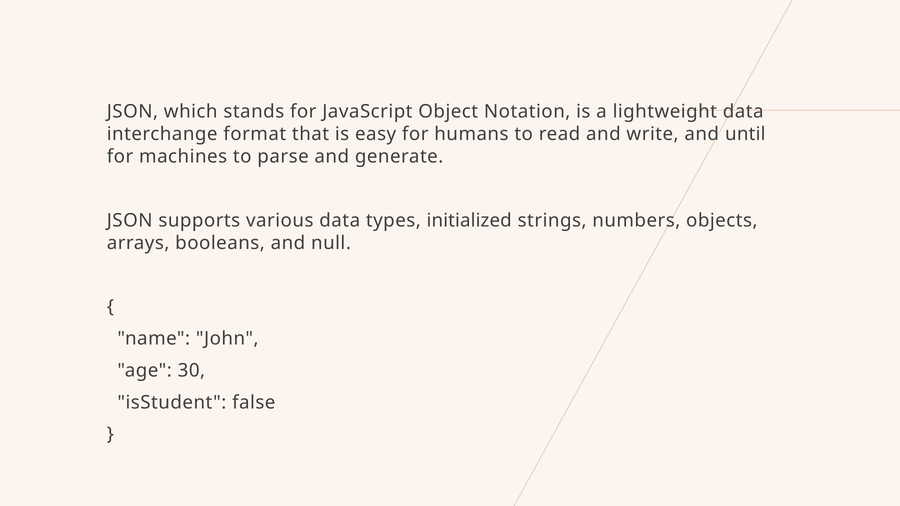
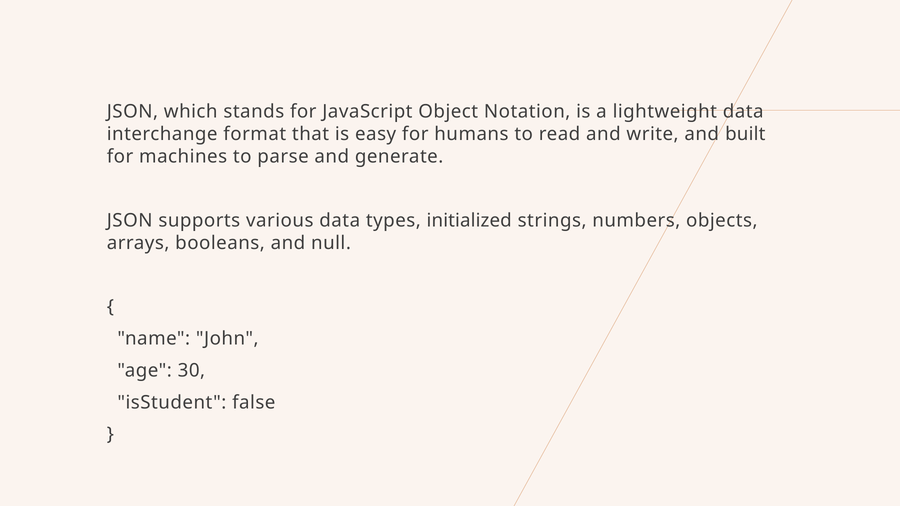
until: until -> built (745, 134)
